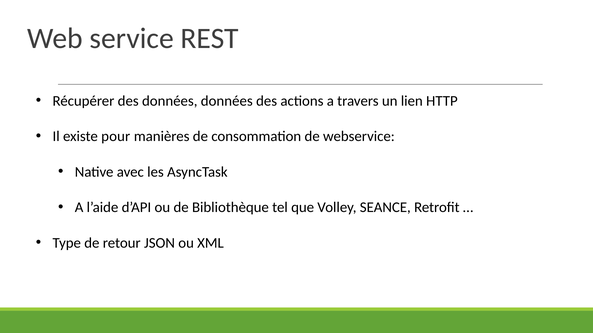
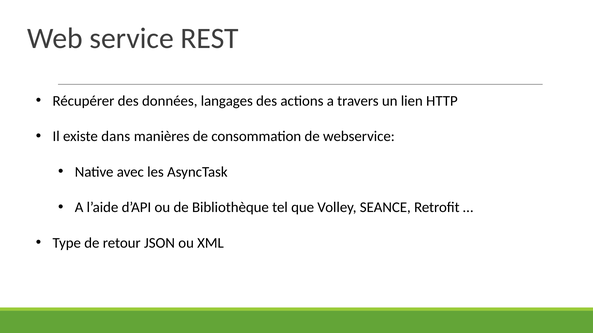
données données: données -> langages (227, 101)
pour: pour -> dans (116, 137)
